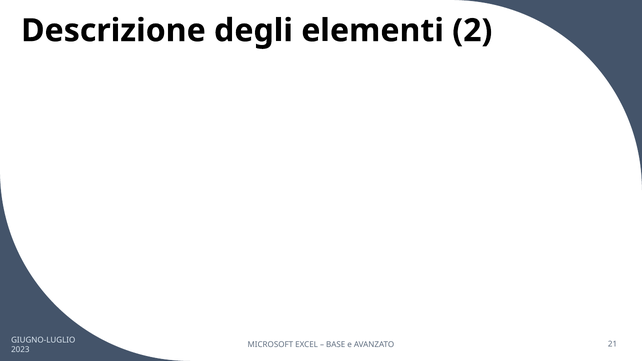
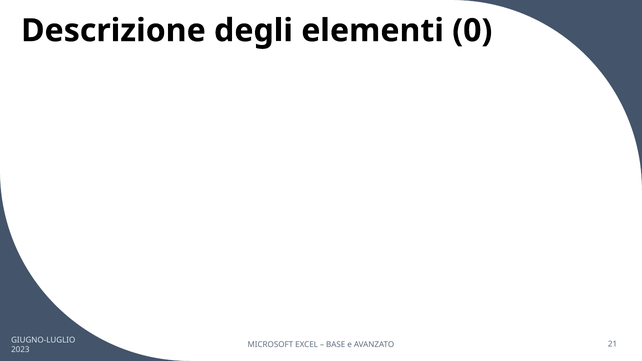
2: 2 -> 0 (472, 31)
